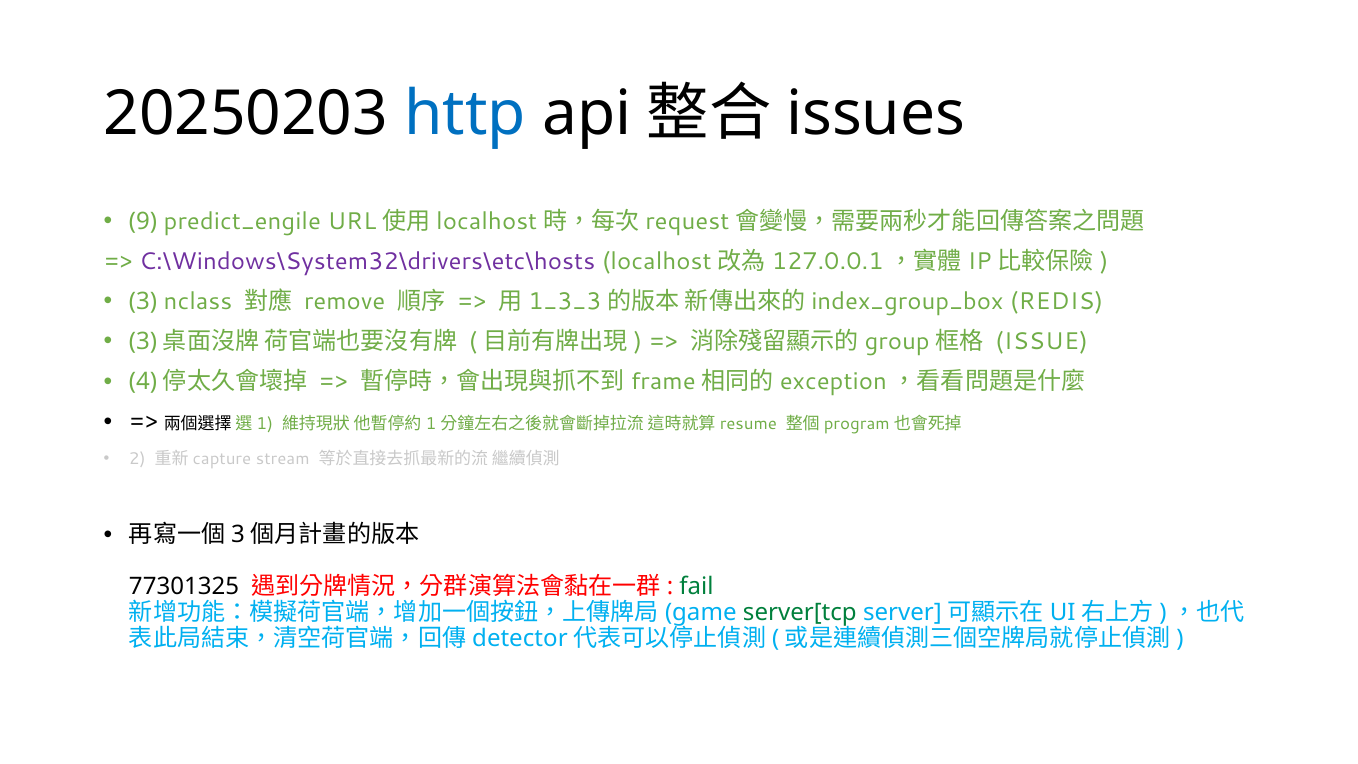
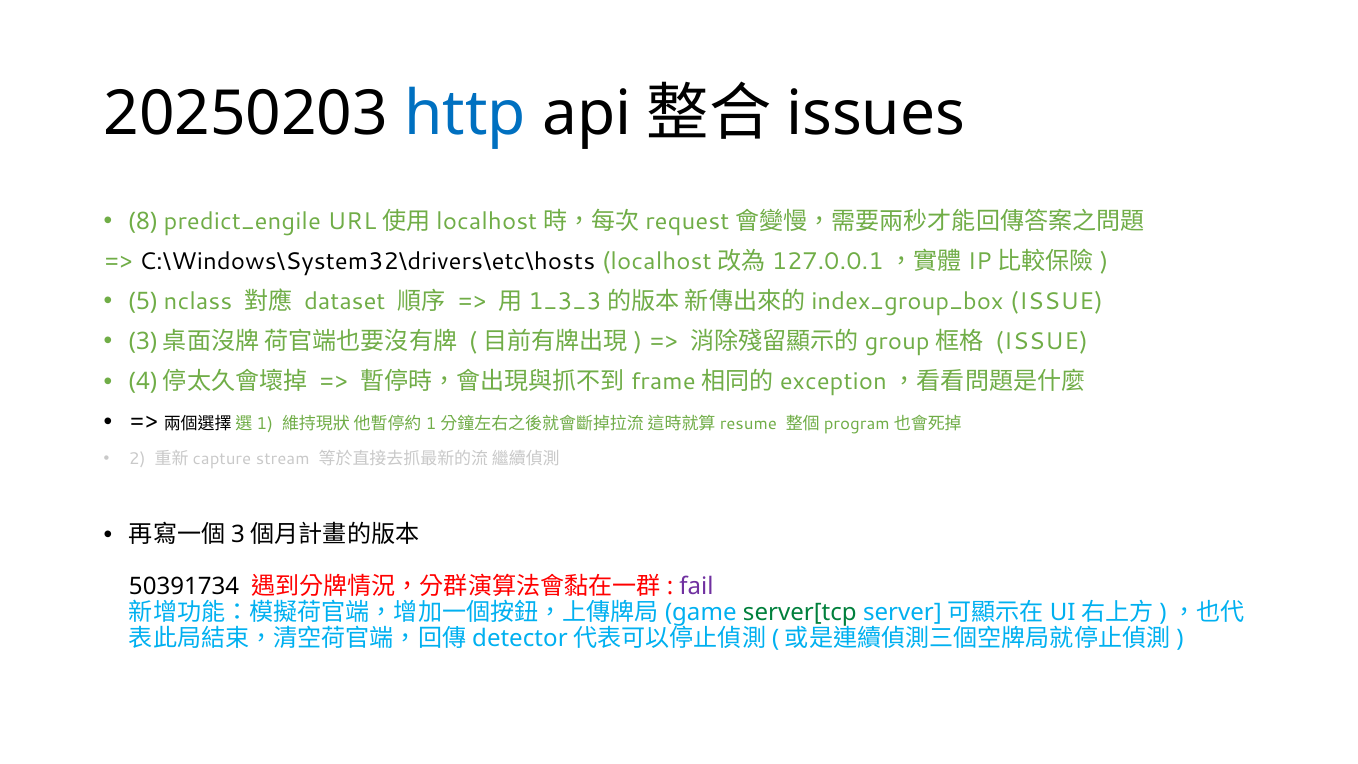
9: 9 -> 8 (143, 221)
C:\Windows\System32\drivers\etc\hosts colour: purple -> black (367, 261)
3: 3 -> 5 (143, 302)
remove: remove -> dataset (345, 302)
REDIS: REDIS -> ISSUE (1057, 302)
77301325: 77301325 -> 50391734 (184, 587)
fail colour: green -> purple (696, 587)
